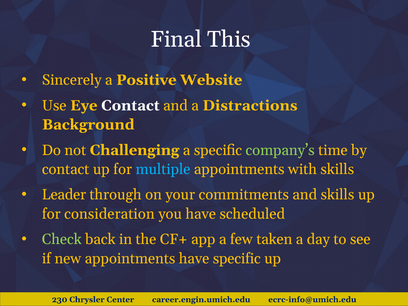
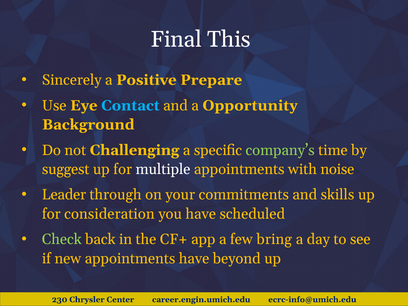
Website: Website -> Prepare (211, 80)
Contact colour: white -> light blue (130, 106)
Distractions: Distractions -> Opportunity (250, 106)
contact: contact -> suggest (66, 169)
multiple colour: light blue -> white (163, 169)
with skills: skills -> noise (337, 169)
taken: taken -> bring (274, 239)
have specific: specific -> beyond (237, 259)
